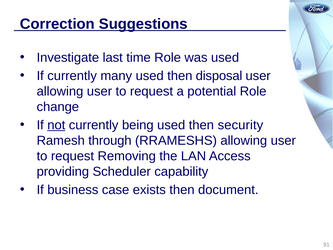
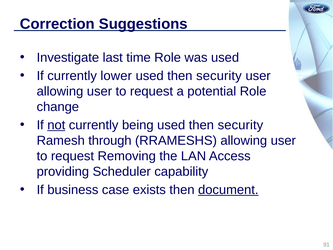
many: many -> lower (116, 76)
disposal: disposal -> security (219, 76)
document underline: none -> present (228, 190)
